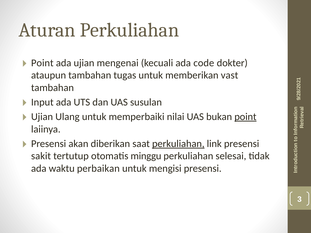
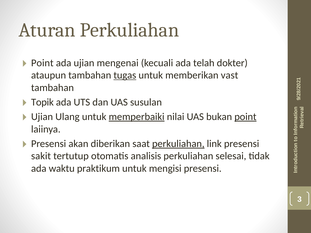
code: code -> telah (204, 63)
tugas underline: none -> present (125, 75)
Input: Input -> Topik (42, 102)
memperbaiki underline: none -> present (137, 117)
minggu: minggu -> analisis (146, 156)
perbaikan: perbaikan -> praktikum (98, 169)
